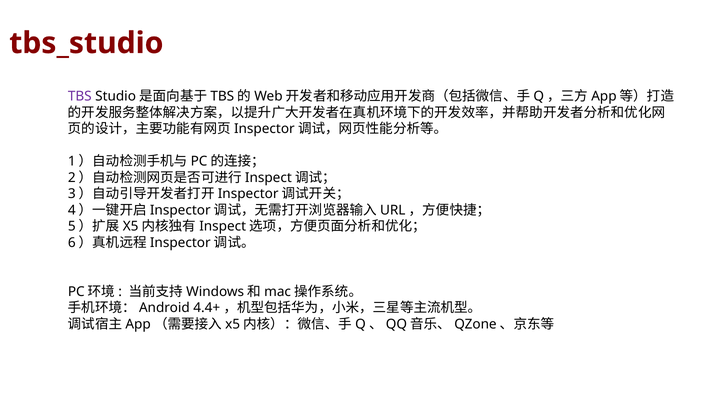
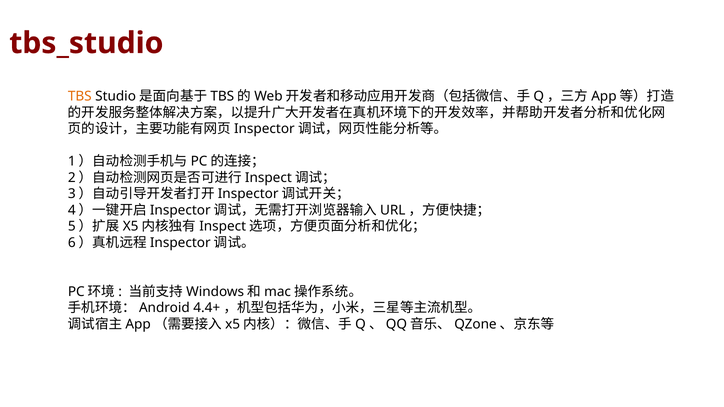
TBS colour: purple -> orange (80, 96)
